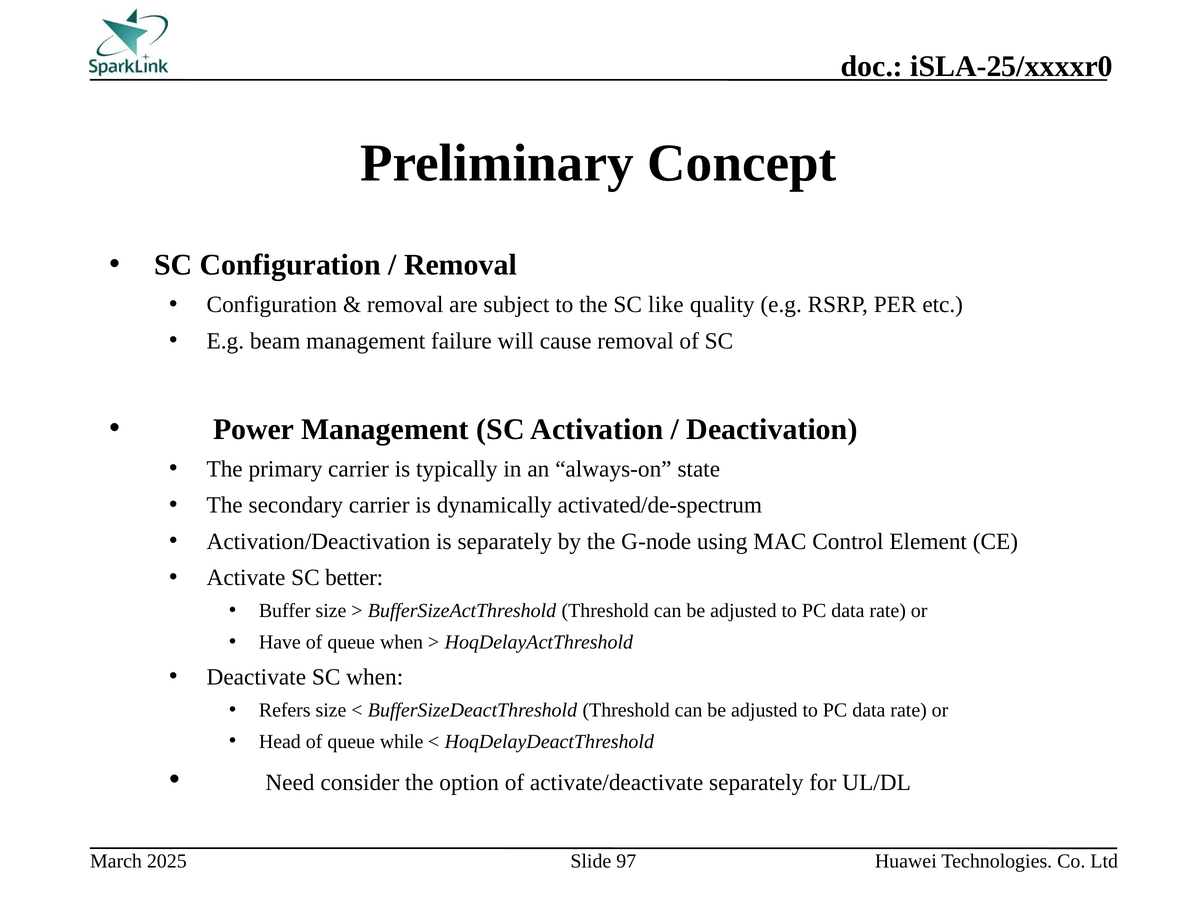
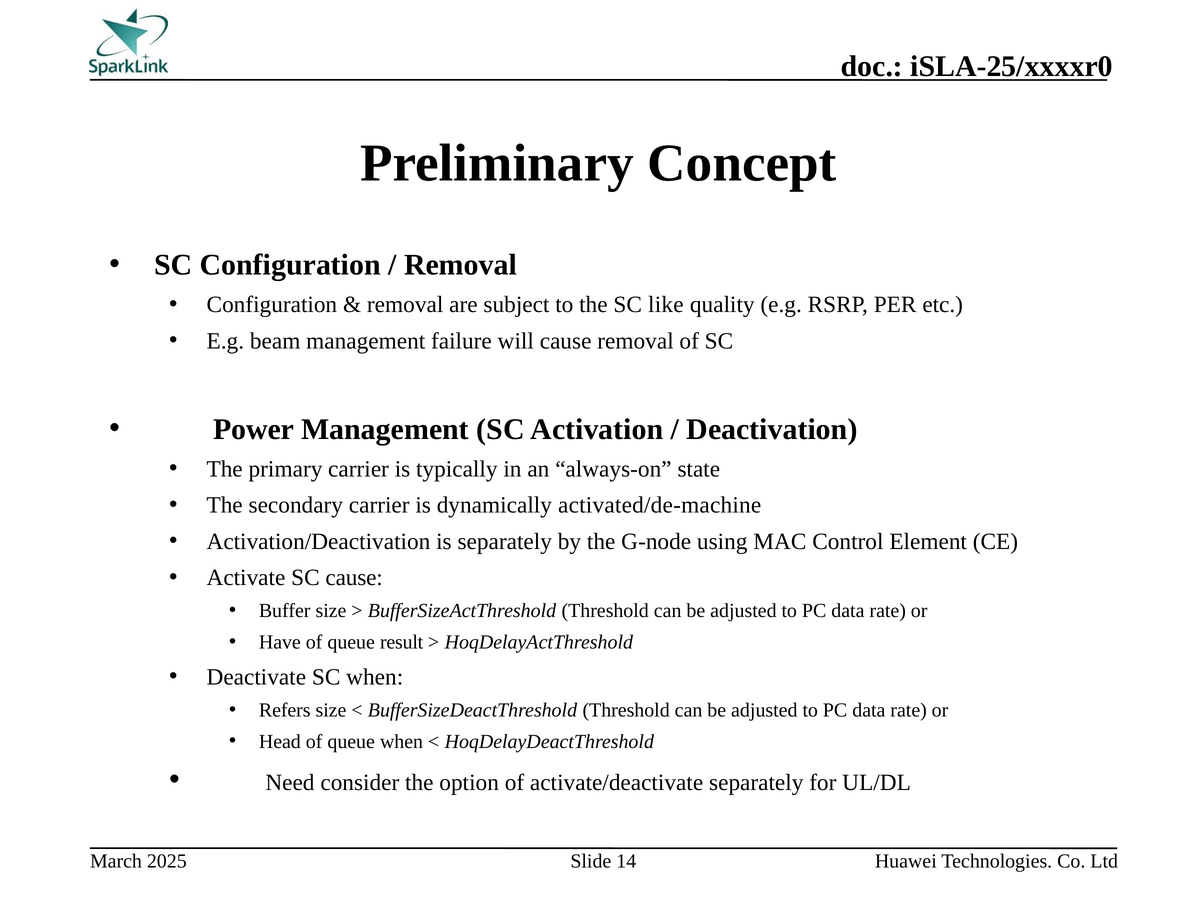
activated/de-spectrum: activated/de-spectrum -> activated/de-machine (660, 505)
SC better: better -> cause (354, 578)
queue when: when -> result (402, 642)
queue while: while -> when (402, 741)
97: 97 -> 14 (626, 861)
